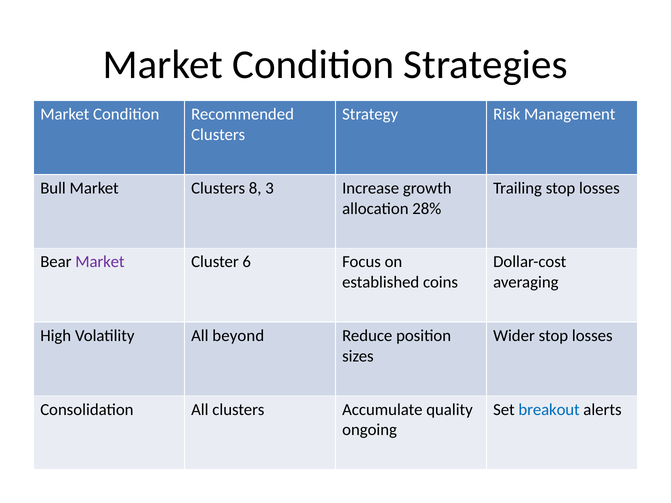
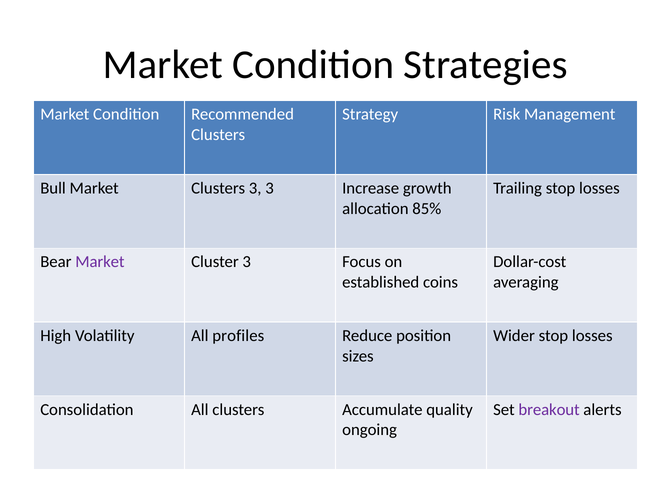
Clusters 8: 8 -> 3 (255, 188)
28%: 28% -> 85% (427, 209)
Cluster 6: 6 -> 3 (247, 262)
beyond: beyond -> profiles (238, 336)
breakout colour: blue -> purple (549, 410)
